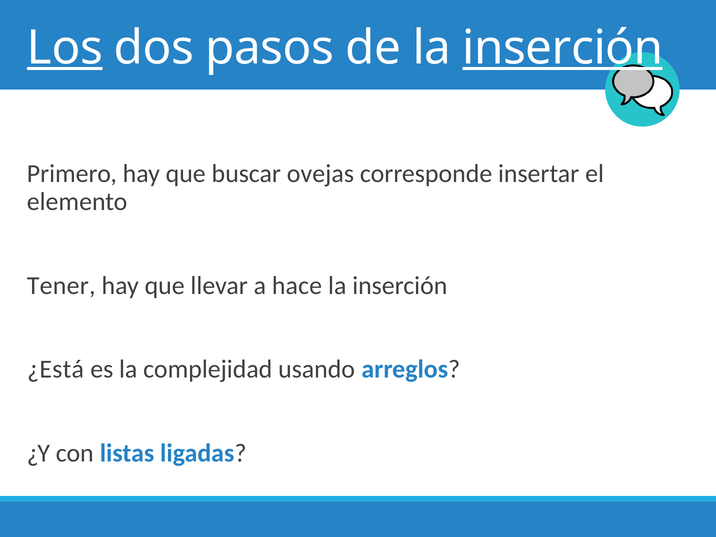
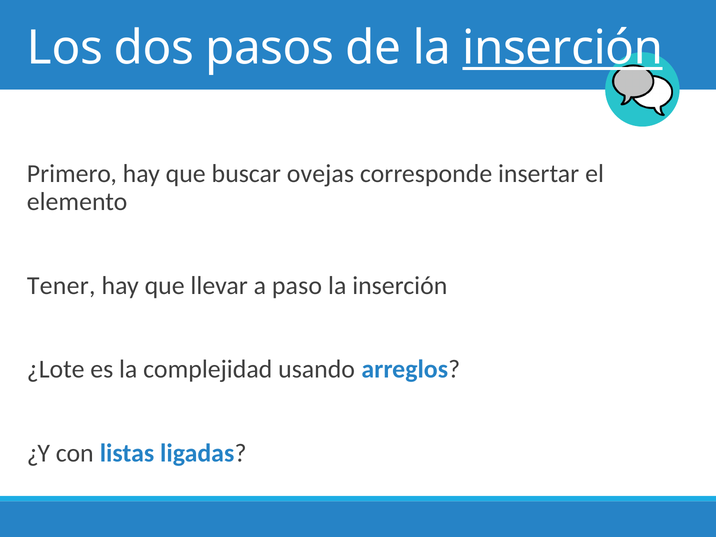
Los underline: present -> none (65, 48)
hace: hace -> paso (297, 286)
¿Está: ¿Está -> ¿Lote (56, 369)
